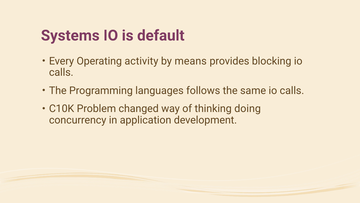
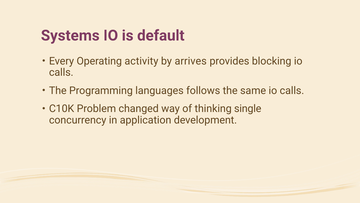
means: means -> arrives (191, 61)
doing: doing -> single (248, 108)
